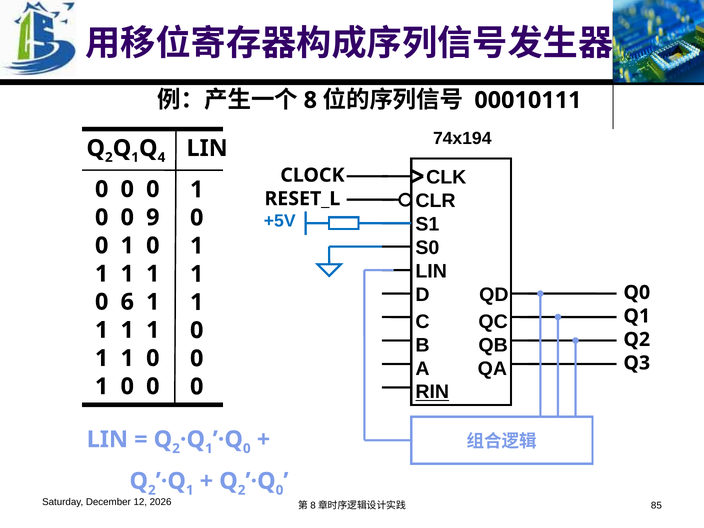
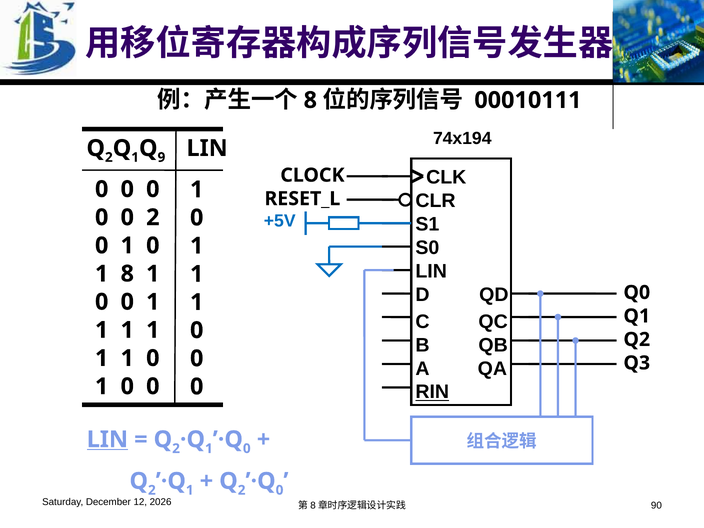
4: 4 -> 9 (161, 157)
0 9: 9 -> 2 (153, 217)
1: 1 -> 8 (127, 274)
6: 6 -> 0 (127, 302)
LIN underline: none -> present (107, 439)
85: 85 -> 90 (656, 506)
